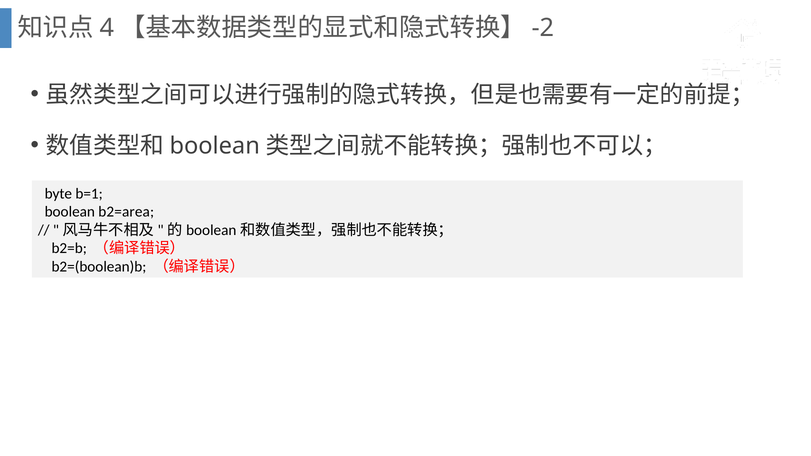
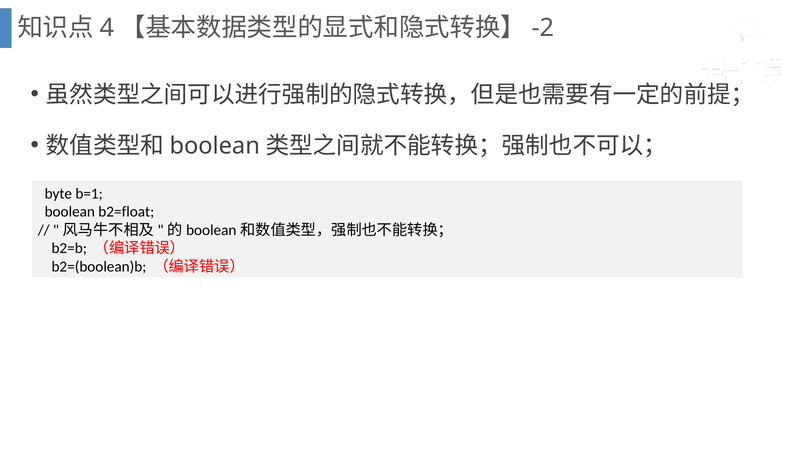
b2=area: b2=area -> b2=float (126, 212)
